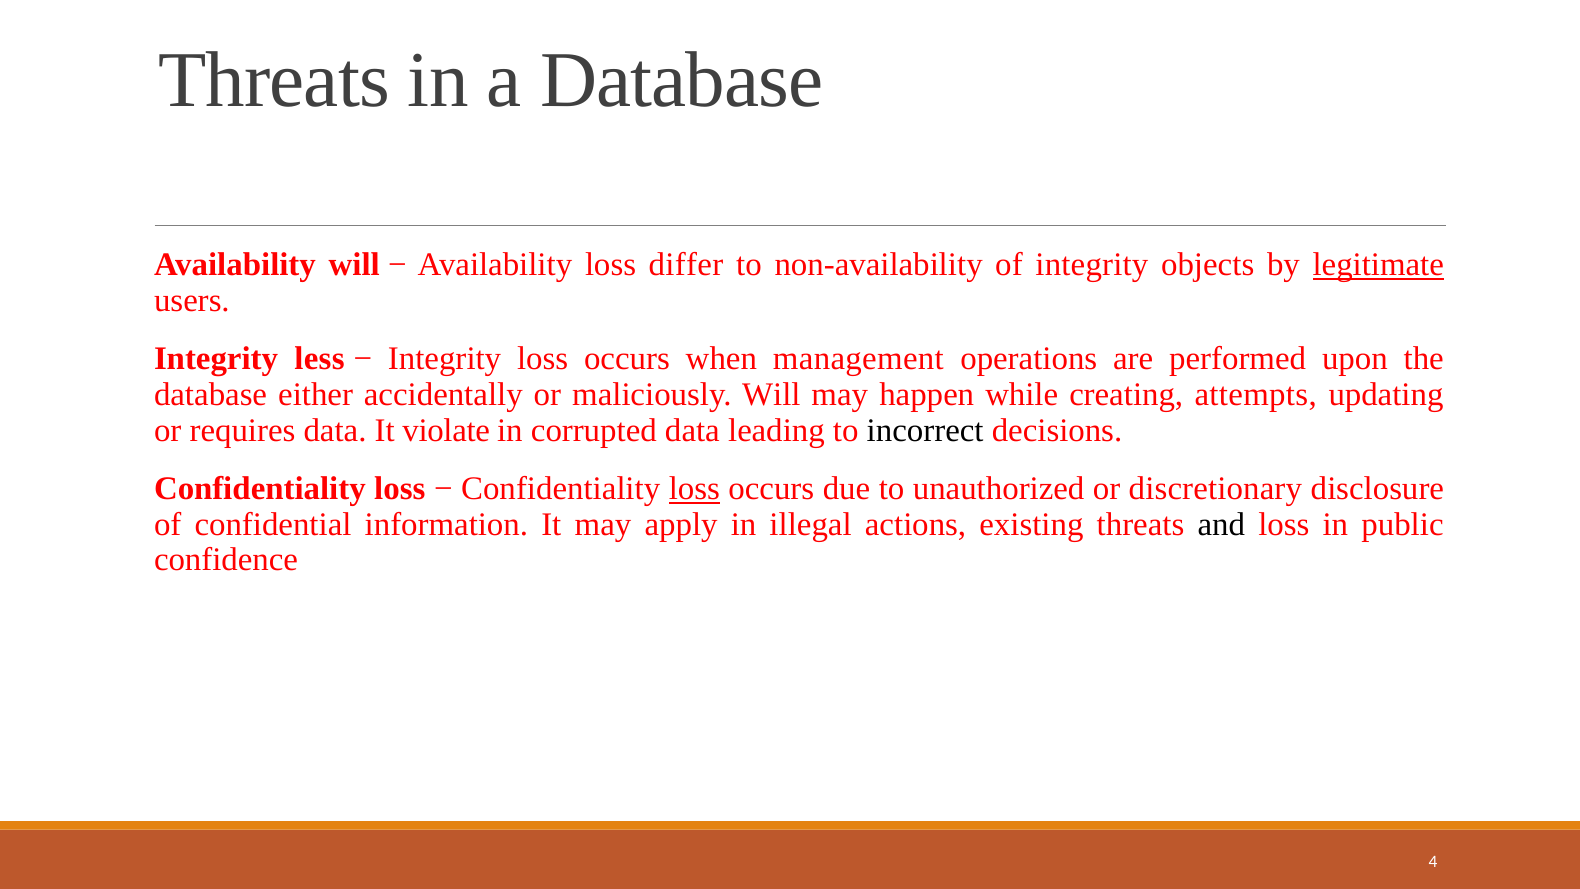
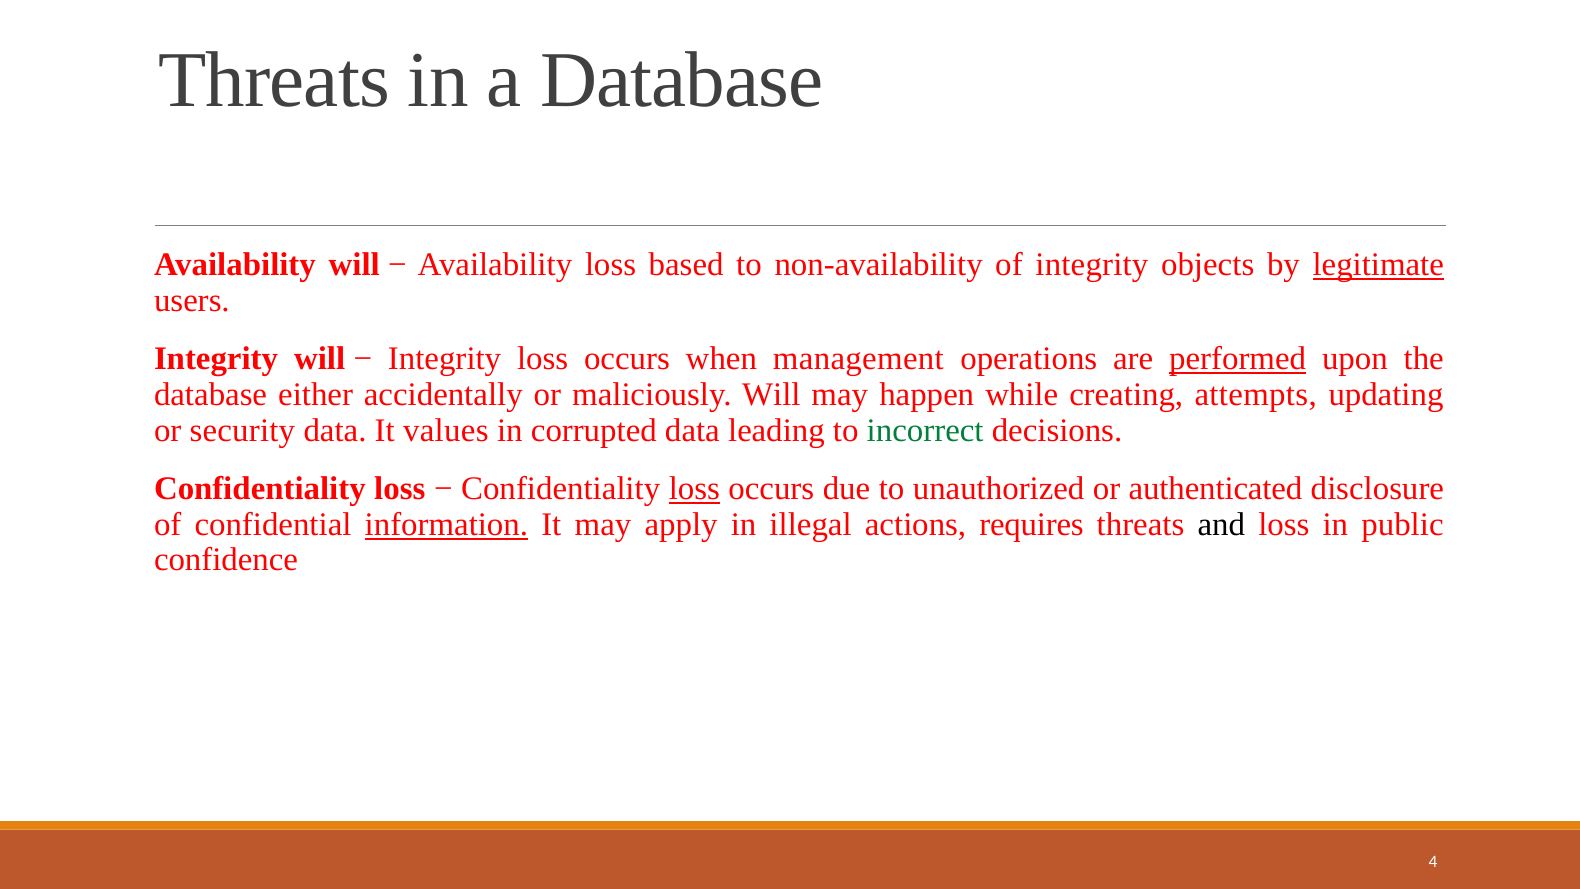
differ: differ -> based (686, 265)
Integrity less: less -> will (320, 359)
performed underline: none -> present (1238, 359)
requires: requires -> security (242, 430)
violate: violate -> values (446, 430)
incorrect colour: black -> green (925, 430)
discretionary: discretionary -> authenticated (1216, 489)
information underline: none -> present (446, 524)
existing: existing -> requires (1032, 524)
